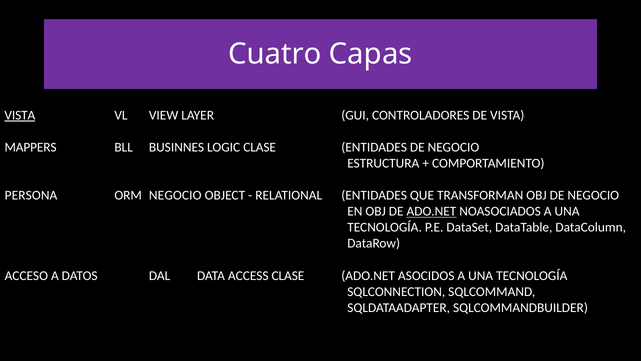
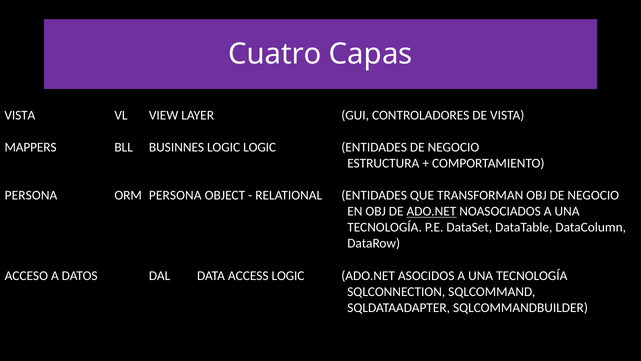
VISTA underline: present -> none (20, 115)
LOGIC CLASE: CLASE -> LOGIC (260, 147)
ORM NEGOCIO: NEGOCIO -> PERSONA (175, 195)
ACCESS CLASE: CLASE -> LOGIC (288, 275)
